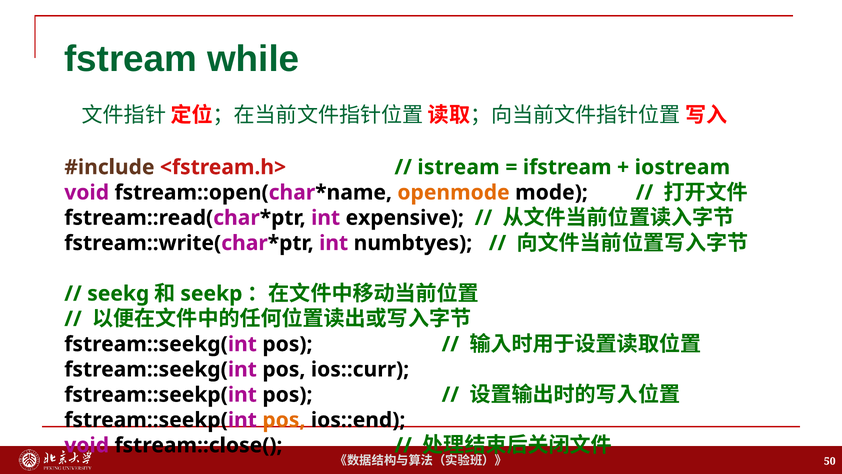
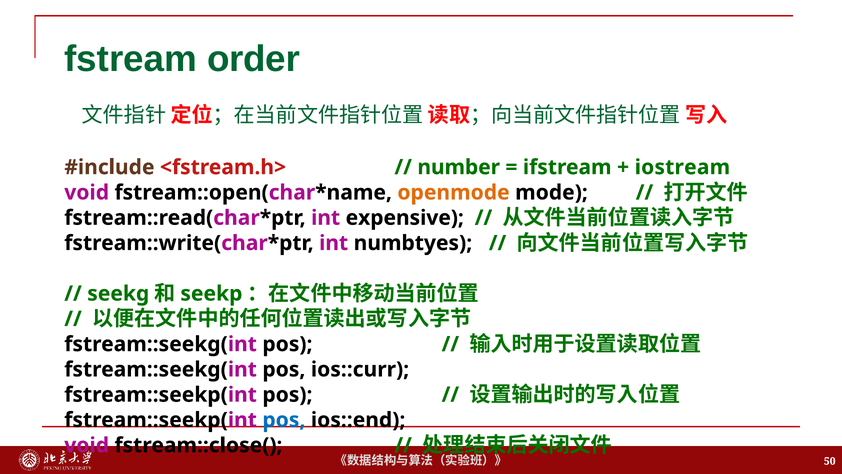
while: while -> order (254, 59)
istream: istream -> number (459, 167)
pos colour: orange -> blue (284, 420)
